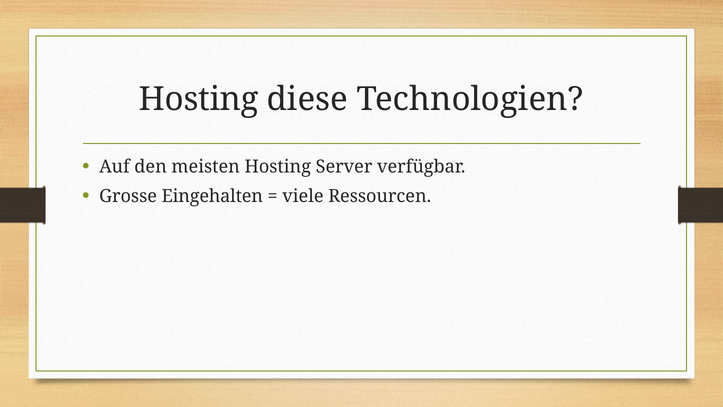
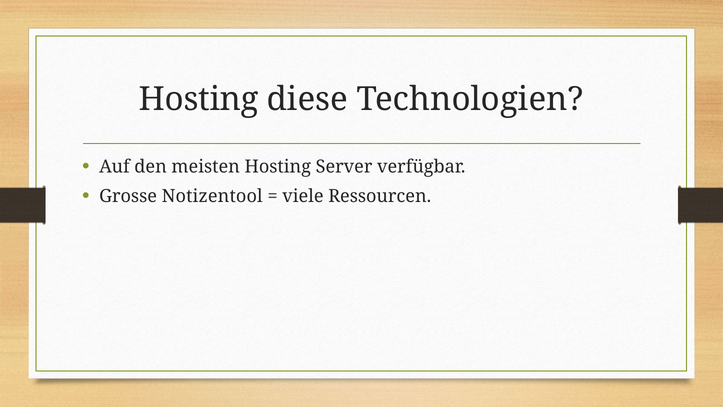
Eingehalten: Eingehalten -> Notizentool (212, 196)
